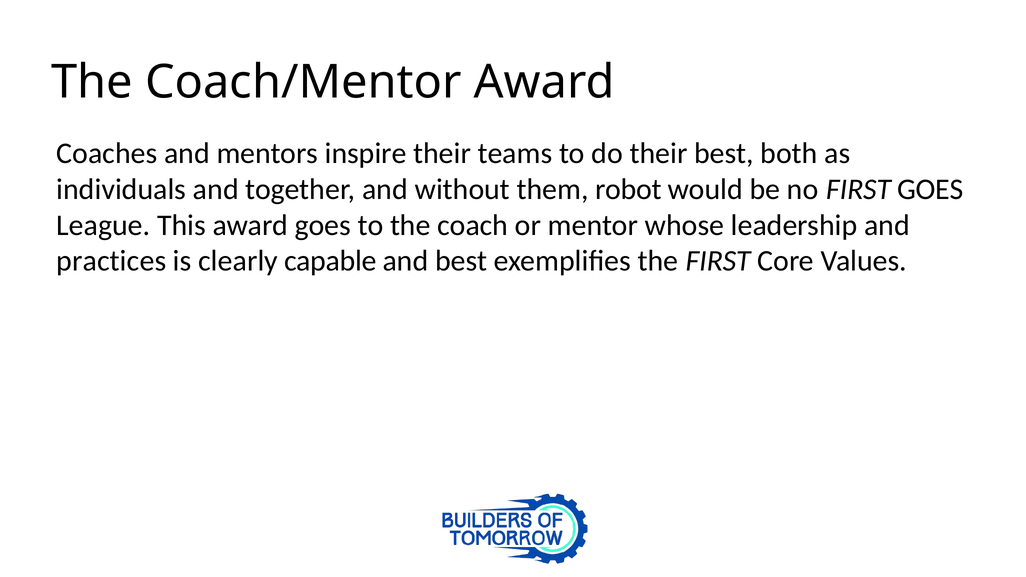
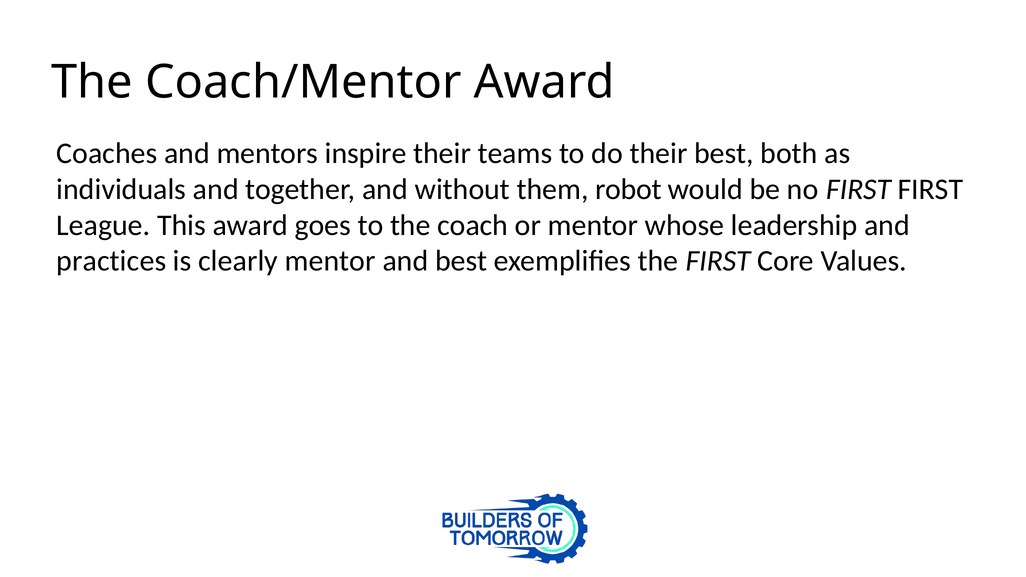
FIRST GOES: GOES -> FIRST (930, 189)
clearly capable: capable -> mentor (330, 261)
